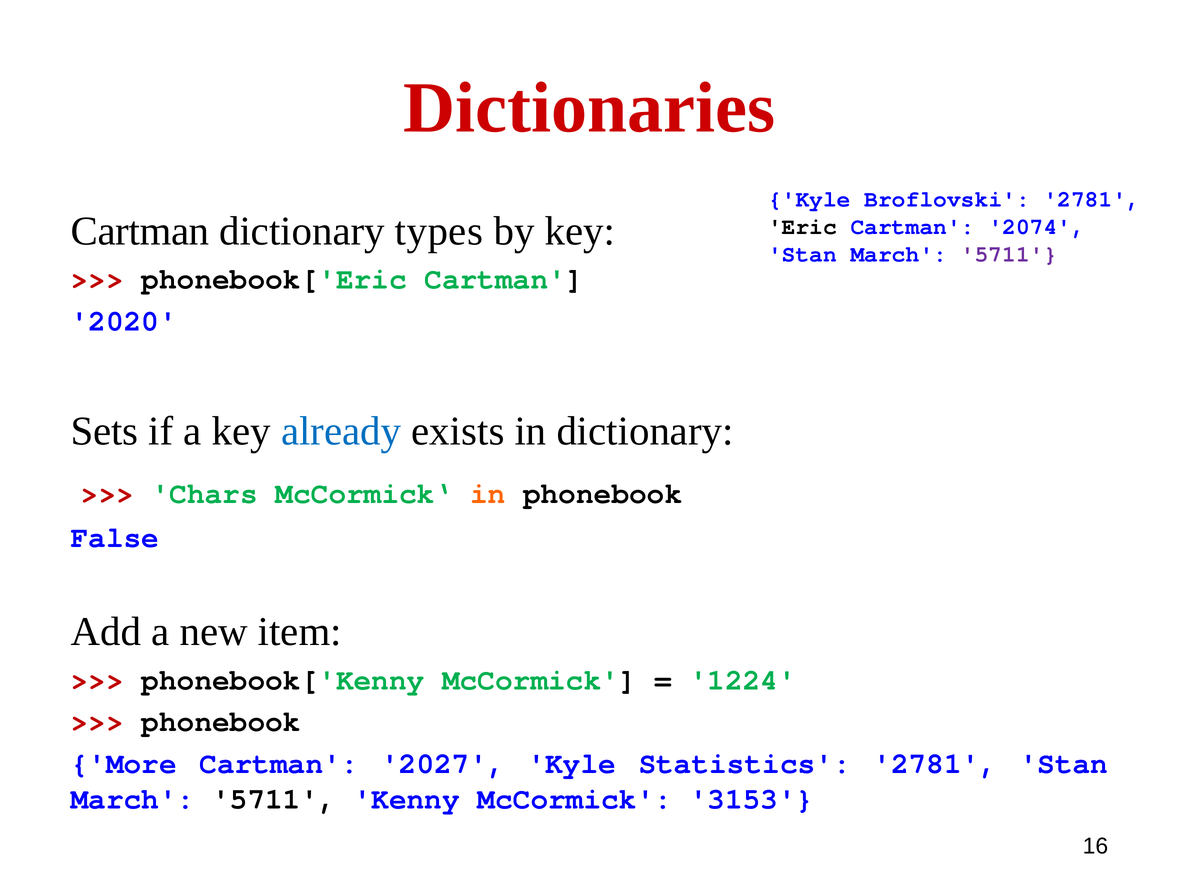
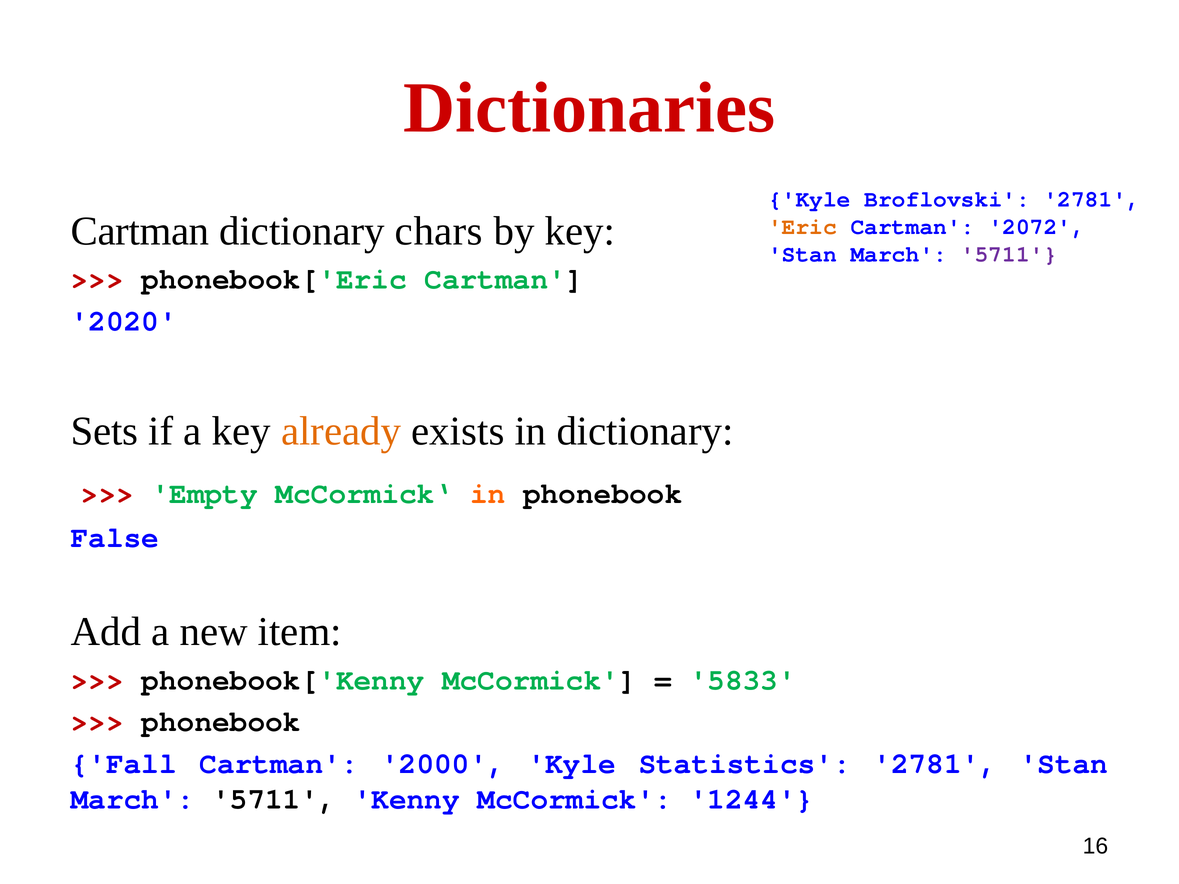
types: types -> chars (439, 231)
Eric colour: black -> orange (802, 227)
2074: 2074 -> 2072 (1037, 227)
already colour: blue -> orange (341, 432)
Chars: Chars -> Empty (205, 494)
1224: 1224 -> 5833 (743, 680)
More: More -> Fall (124, 764)
2027: 2027 -> 2000 (443, 764)
3153: 3153 -> 1244 (752, 799)
